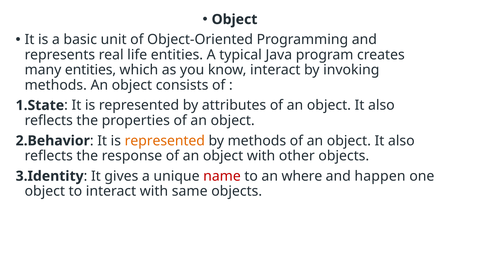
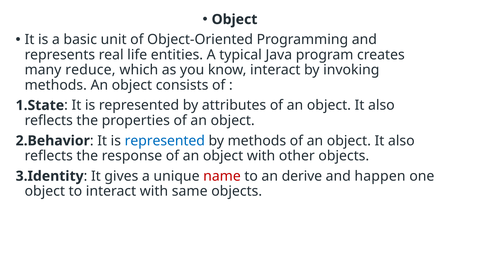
many entities: entities -> reduce (90, 70)
represented colour: orange -> blue (165, 141)
where: where -> derive (302, 176)
